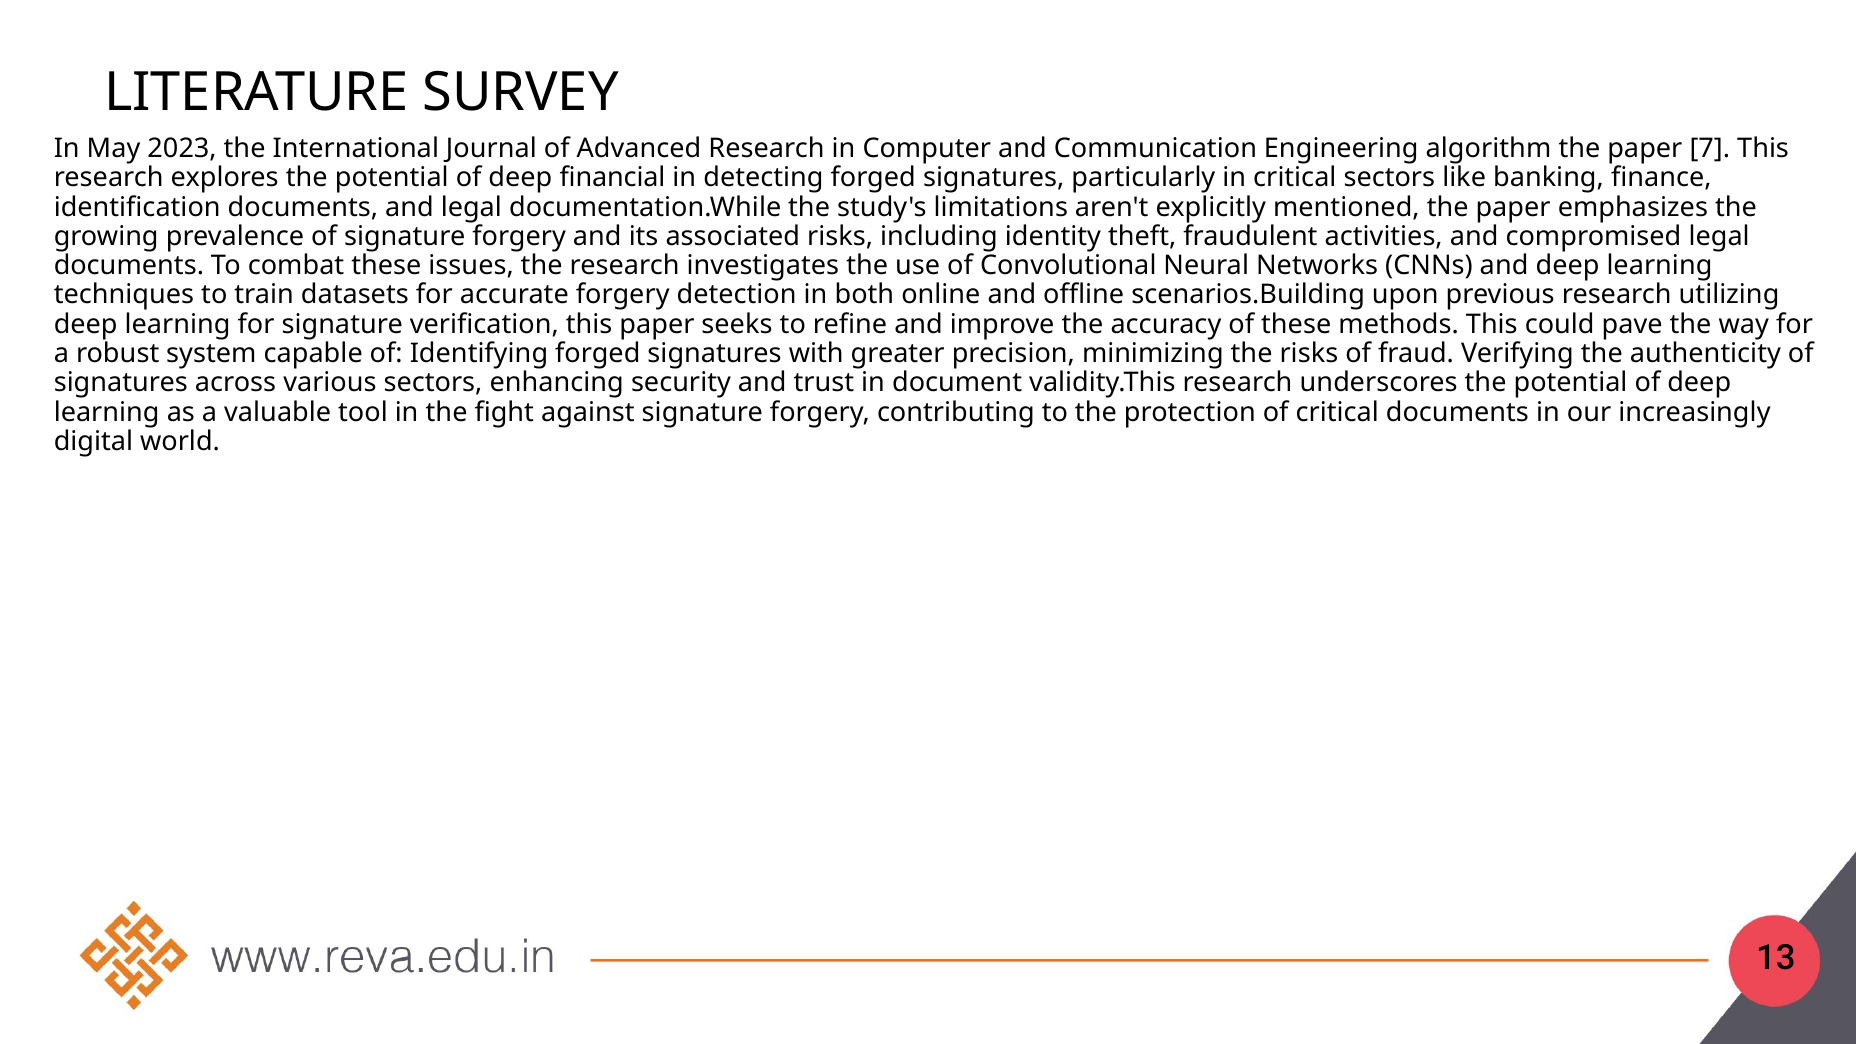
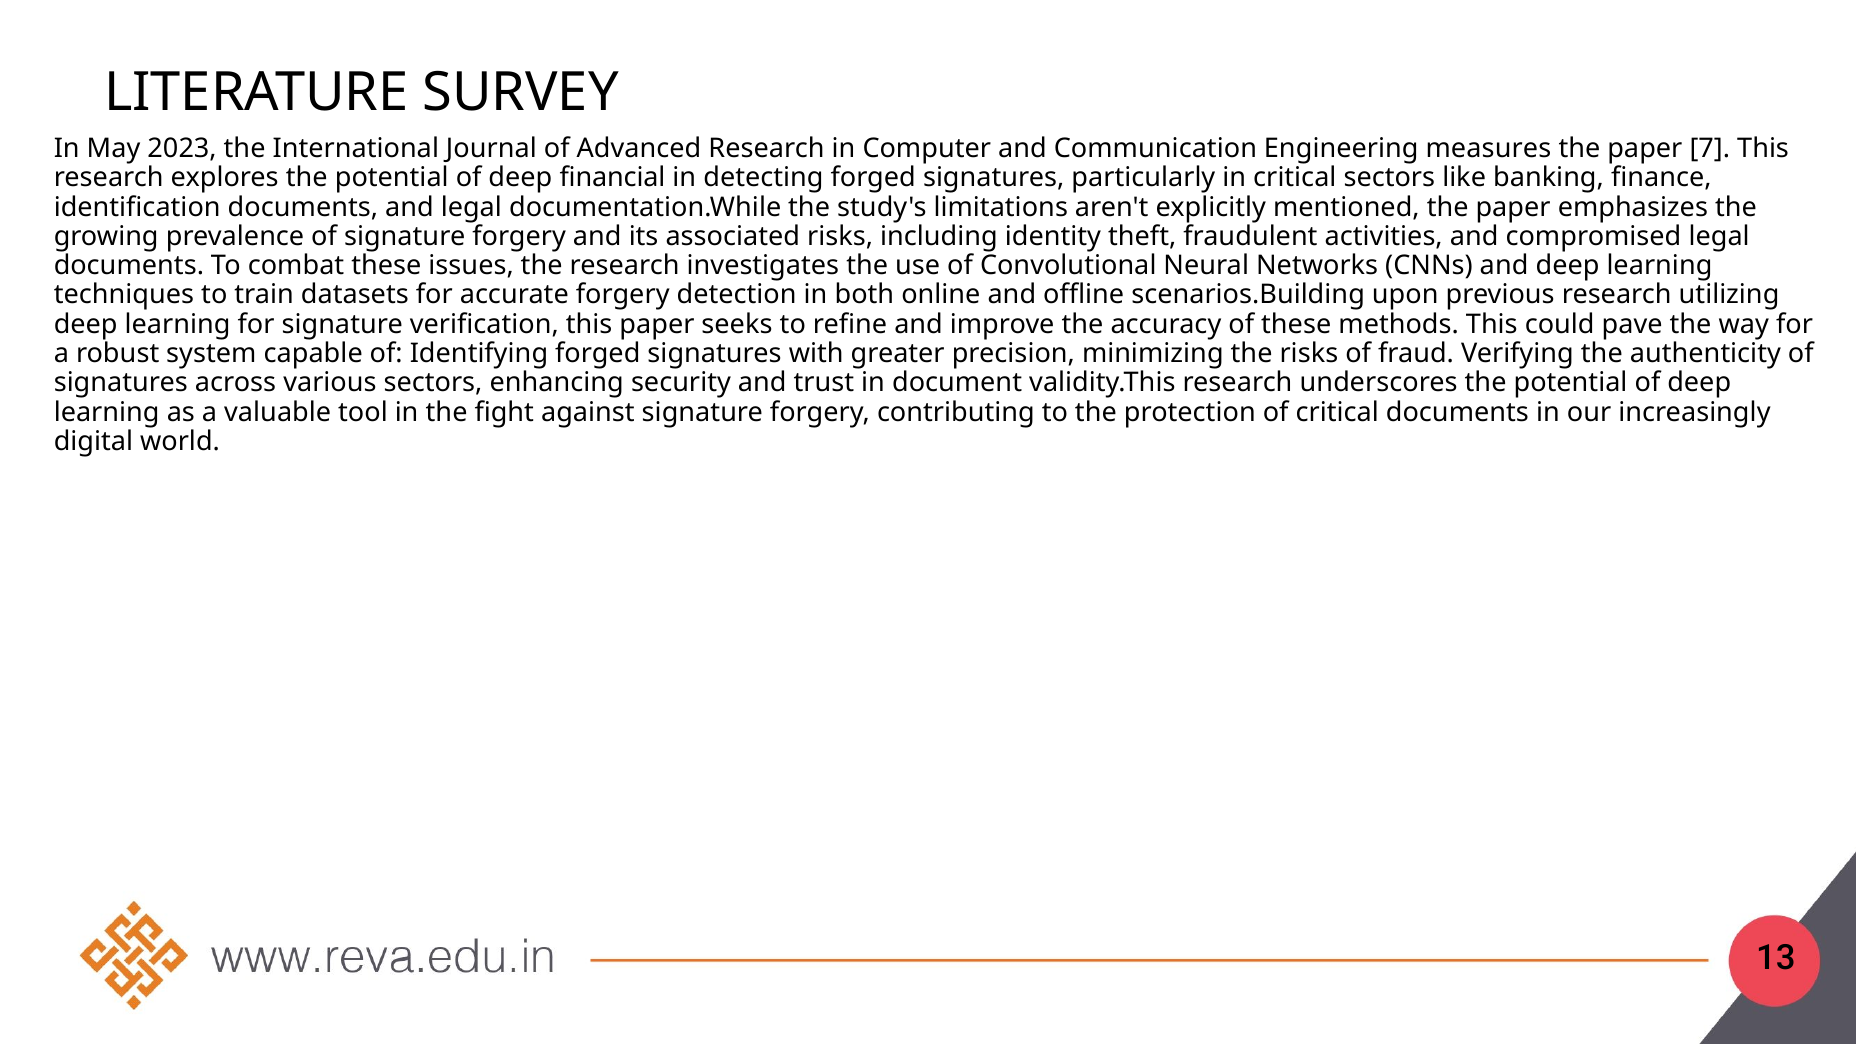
algorithm: algorithm -> measures (1488, 149)
